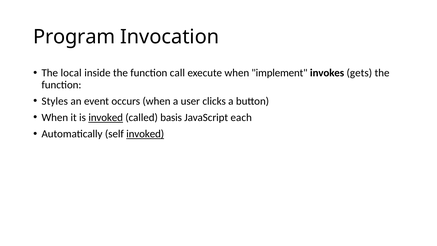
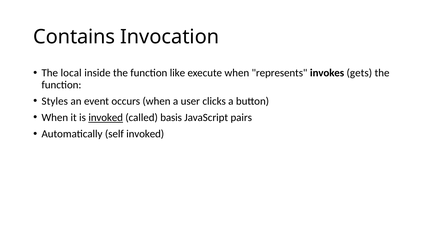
Program: Program -> Contains (74, 37)
call: call -> like (177, 73)
implement: implement -> represents (280, 73)
each: each -> pairs (241, 117)
invoked underline: present -> none (145, 134)
